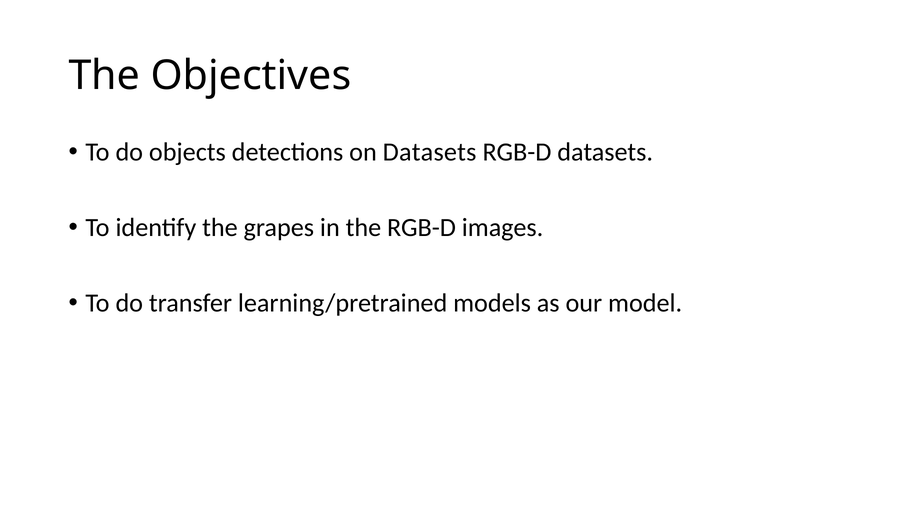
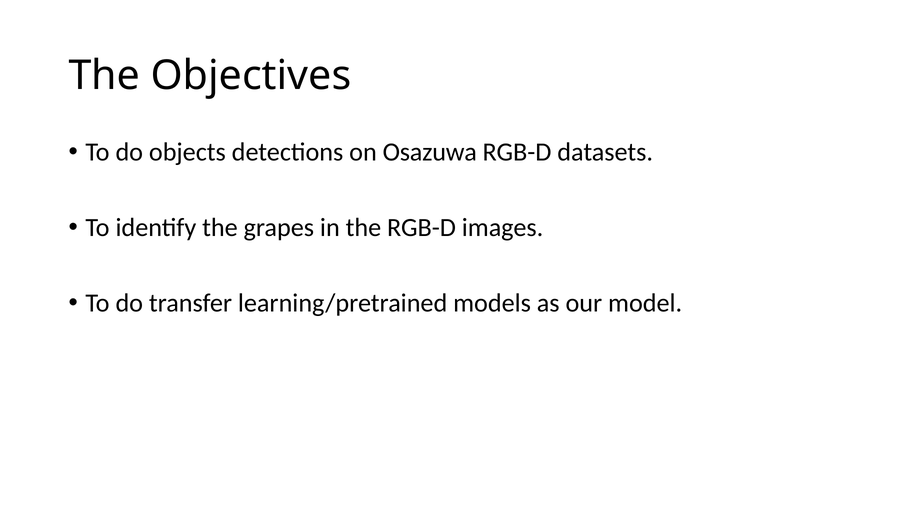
on Datasets: Datasets -> Osazuwa (430, 152)
